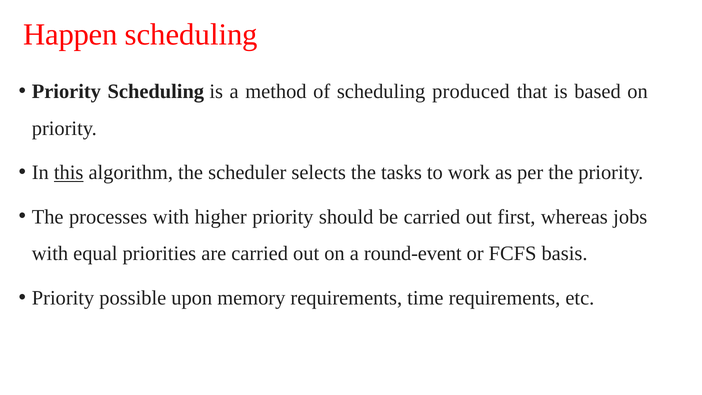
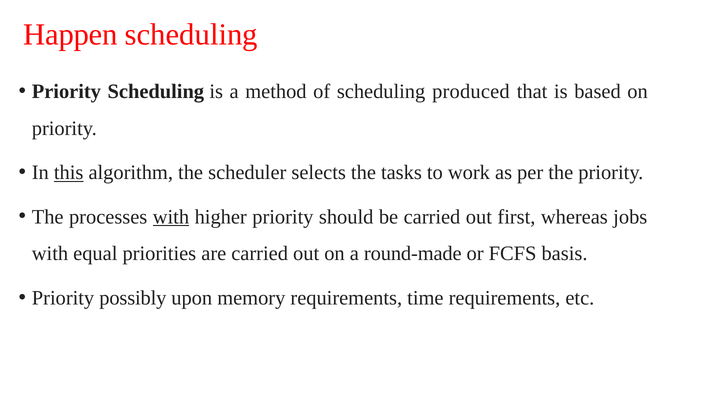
with underline: none -> present (171, 217)
round-event: round-event -> round-made (413, 254)
possible: possible -> possibly (133, 298)
